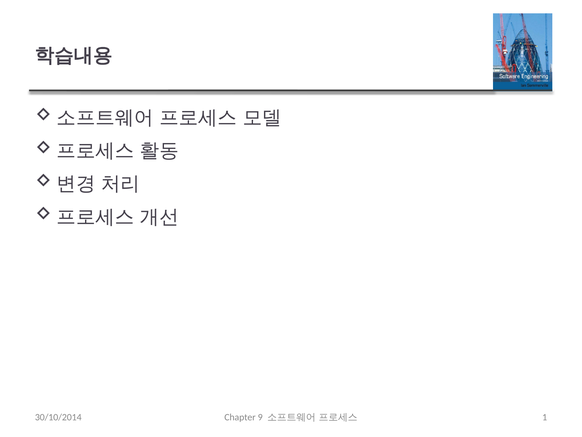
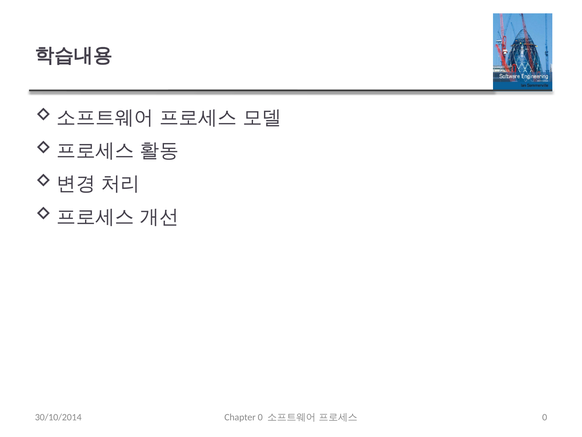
Chapter 9: 9 -> 0 (260, 417)
1: 1 -> 0 (545, 417)
